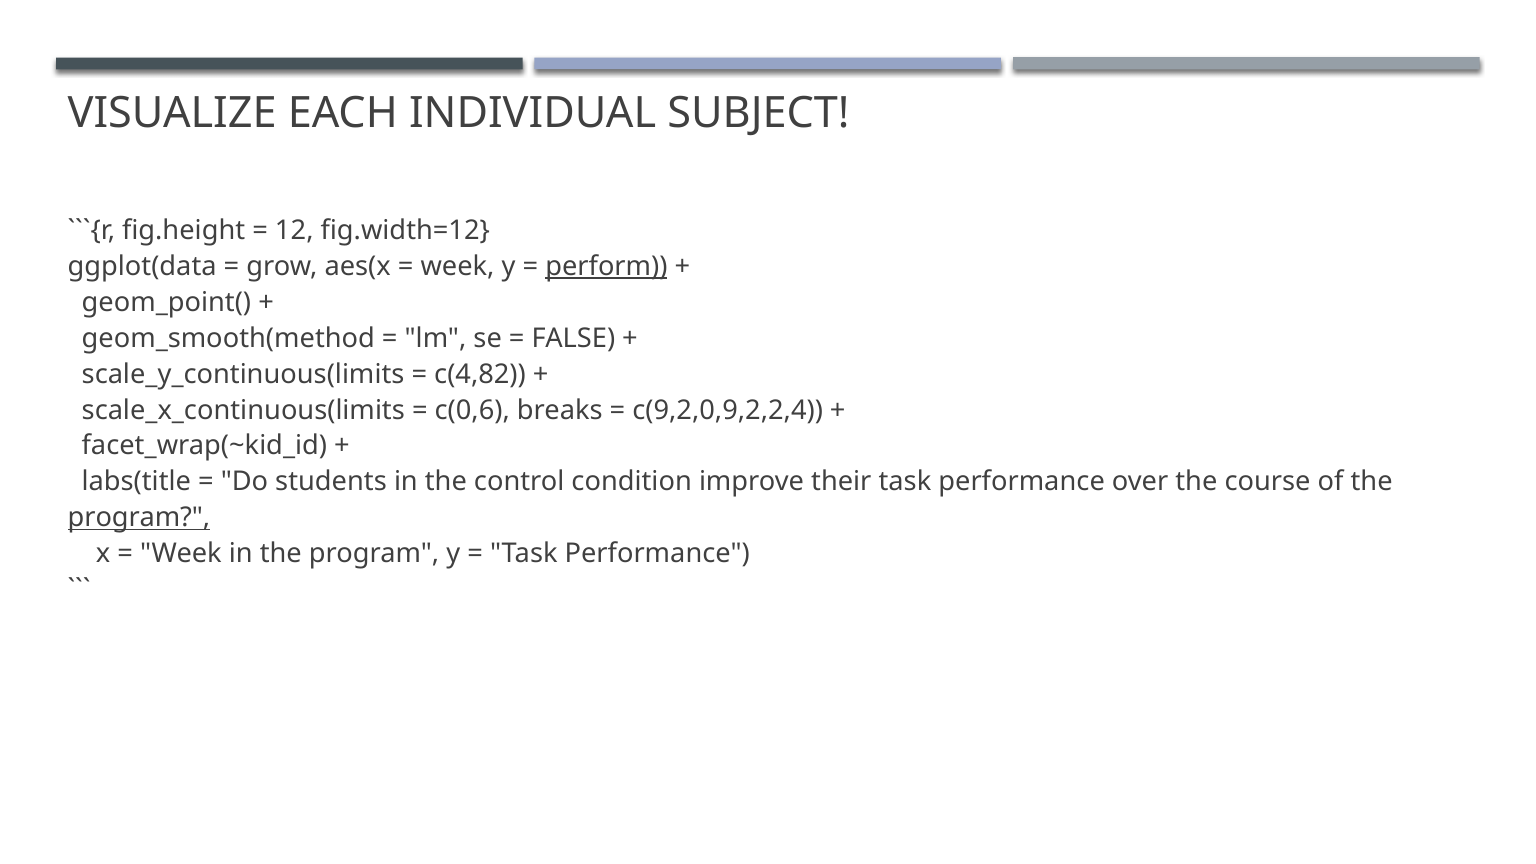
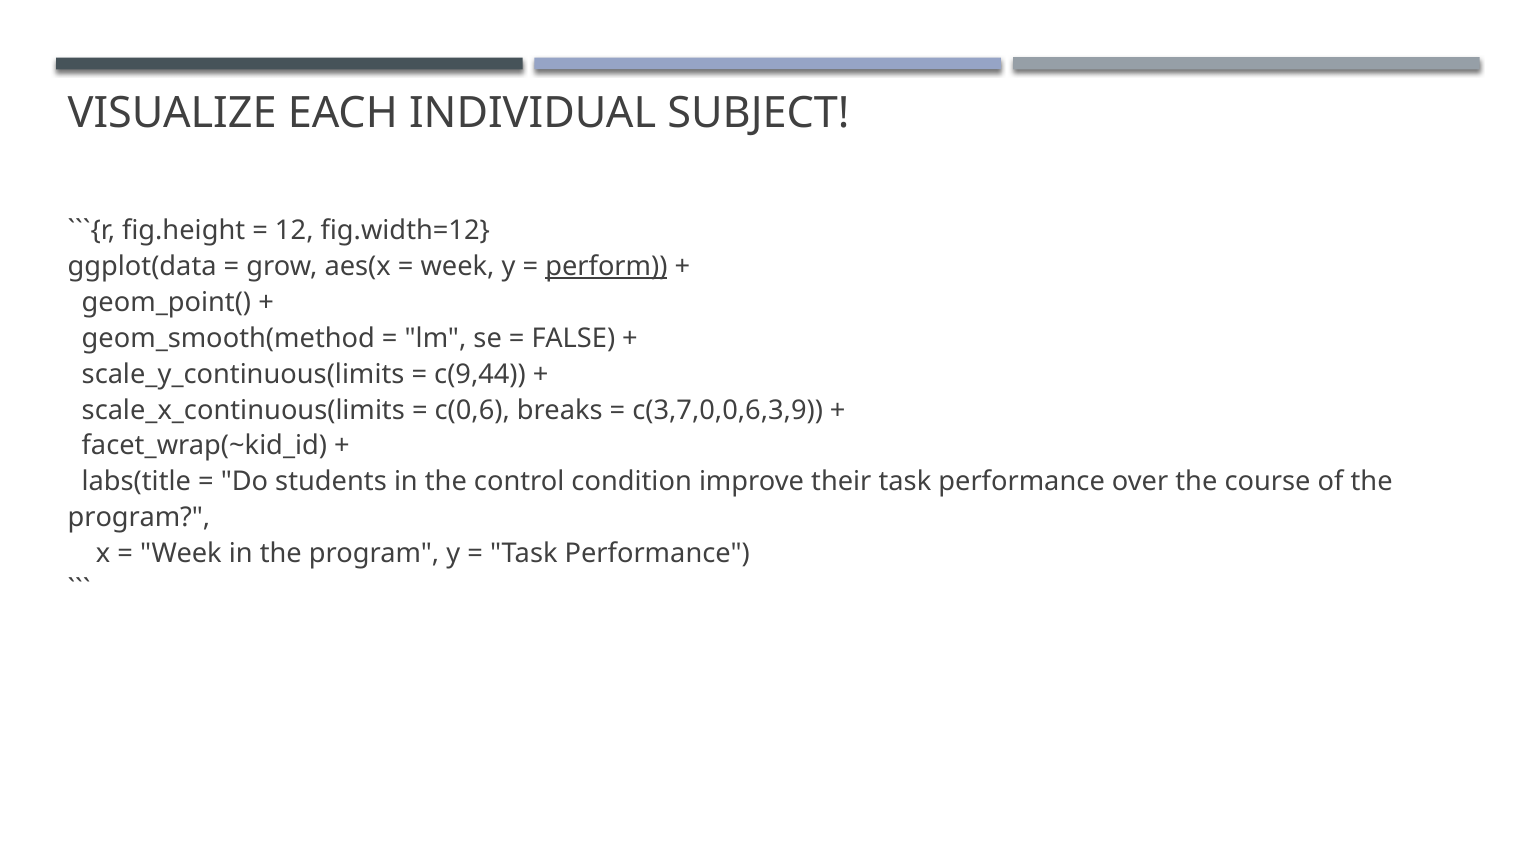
c(4,82: c(4,82 -> c(9,44 (480, 374)
c(9,2,0,9,2,2,4: c(9,2,0,9,2,2,4 -> c(3,7,0,0,6,3,9 (728, 410)
program underline: present -> none (139, 518)
